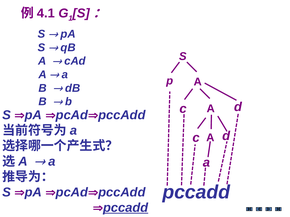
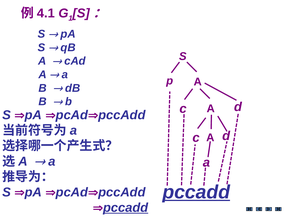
pccadd underline: none -> present (196, 192)
